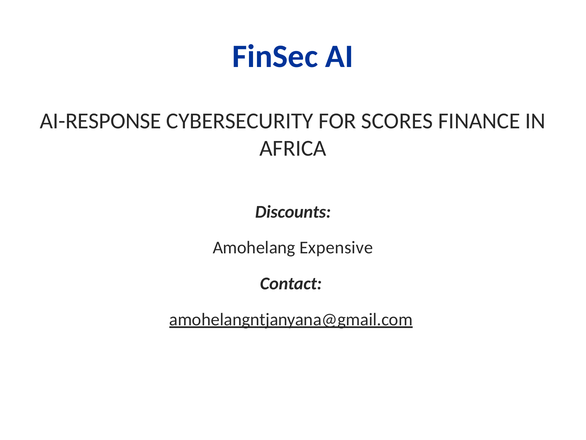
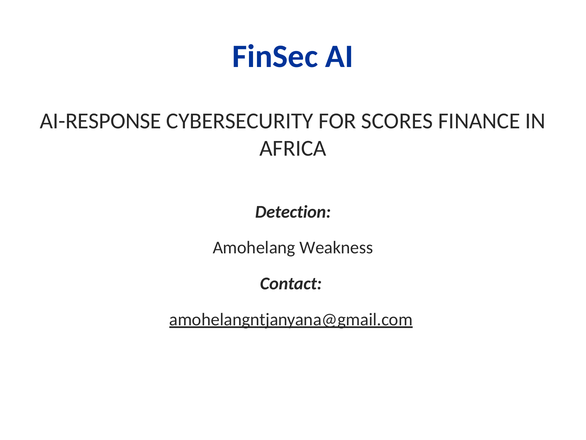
Discounts: Discounts -> Detection (293, 212)
Expensive: Expensive -> Weakness (336, 247)
